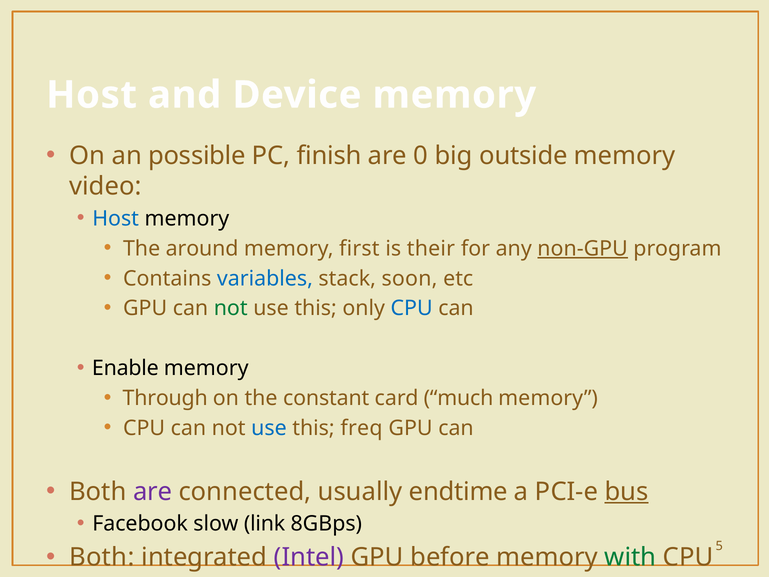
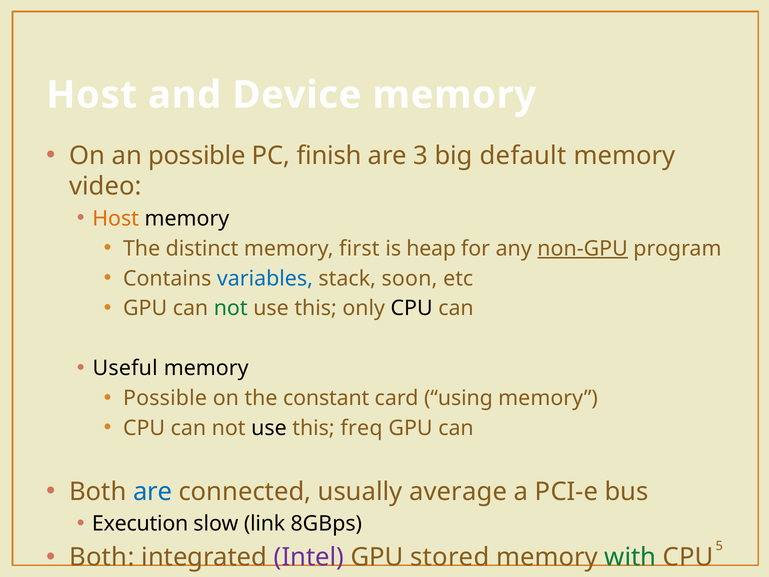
0: 0 -> 3 (421, 156)
outside: outside -> default (523, 156)
Host colour: blue -> orange (116, 219)
around: around -> distinct (202, 248)
their: their -> heap (431, 248)
CPU colour: blue -> black (412, 308)
Enable: Enable -> Useful (125, 368)
Through: Through -> Possible (165, 398)
much: much -> using (458, 398)
use colour: blue -> black (269, 428)
are colour: purple -> blue (153, 491)
endtime: endtime -> average (458, 491)
bus underline: present -> none (627, 491)
Facebook: Facebook -> Execution (140, 524)
before: before -> stored (450, 557)
